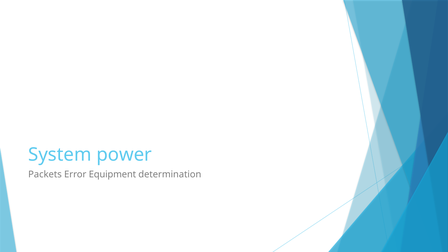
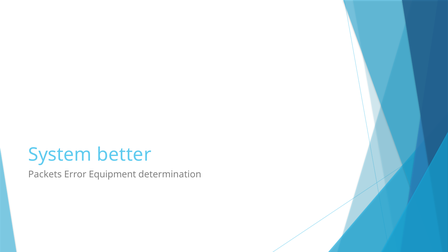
power: power -> better (124, 155)
